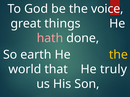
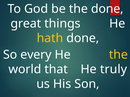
the voice: voice -> done (107, 9)
hath colour: pink -> yellow (50, 38)
earth: earth -> every (36, 55)
